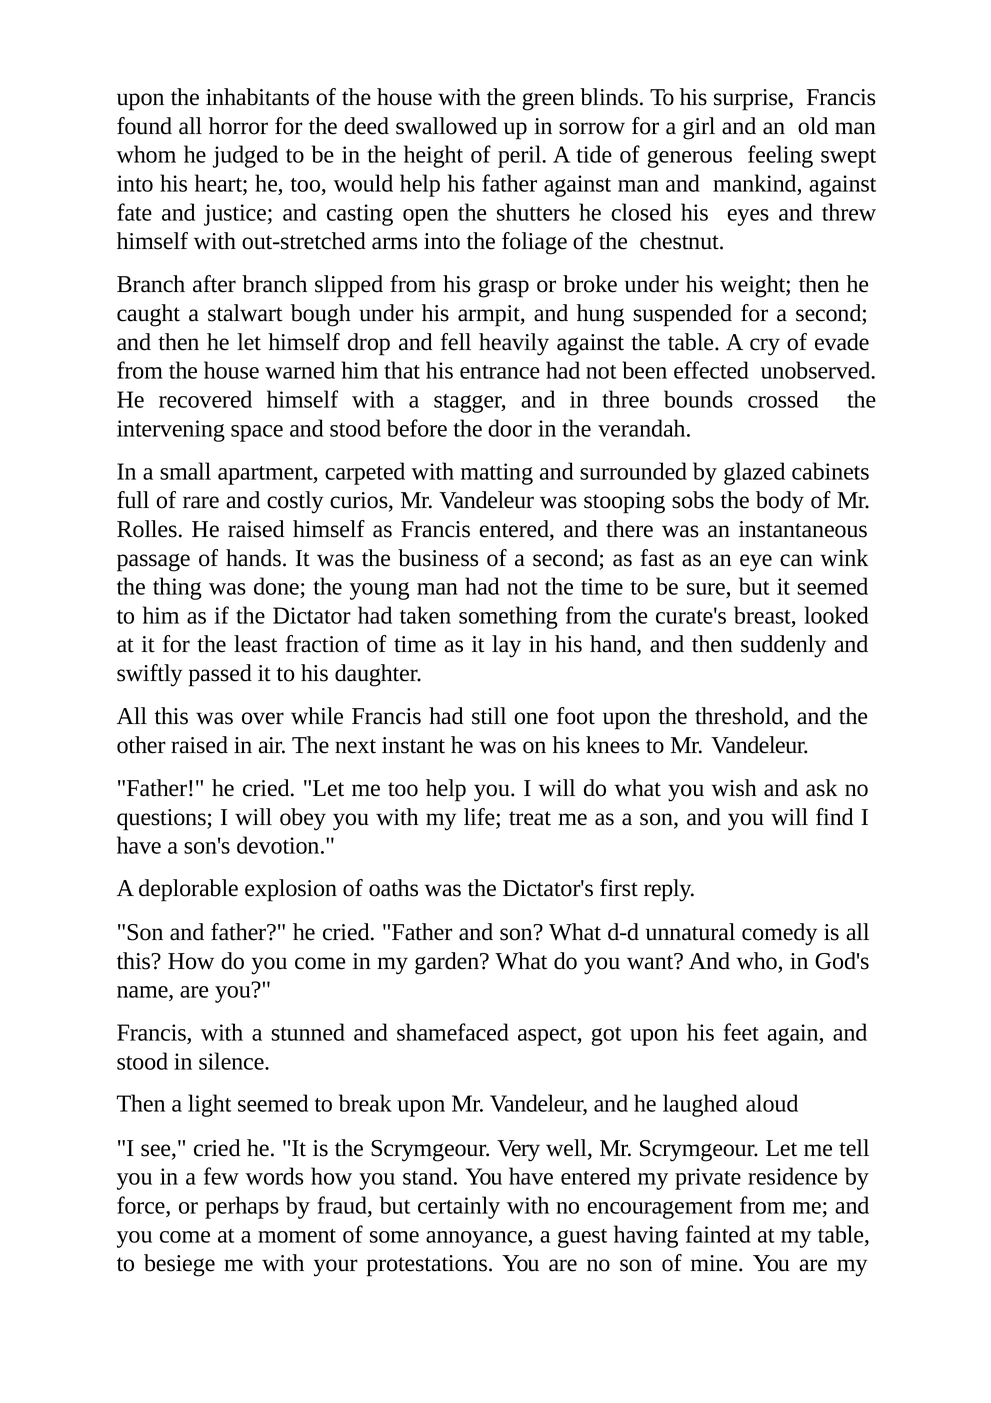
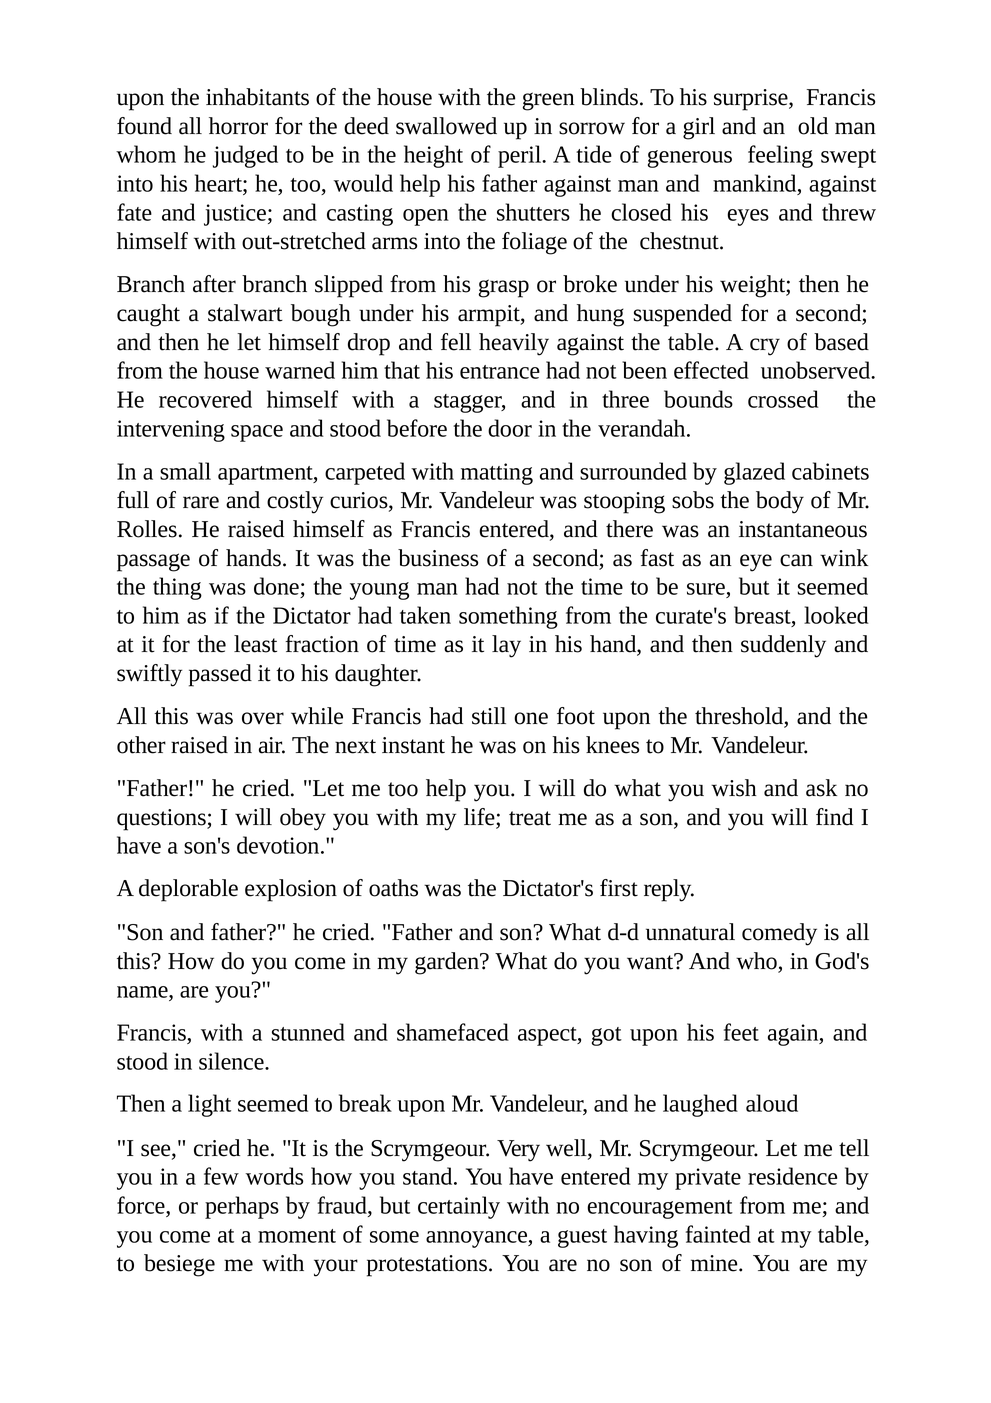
evade: evade -> based (842, 342)
